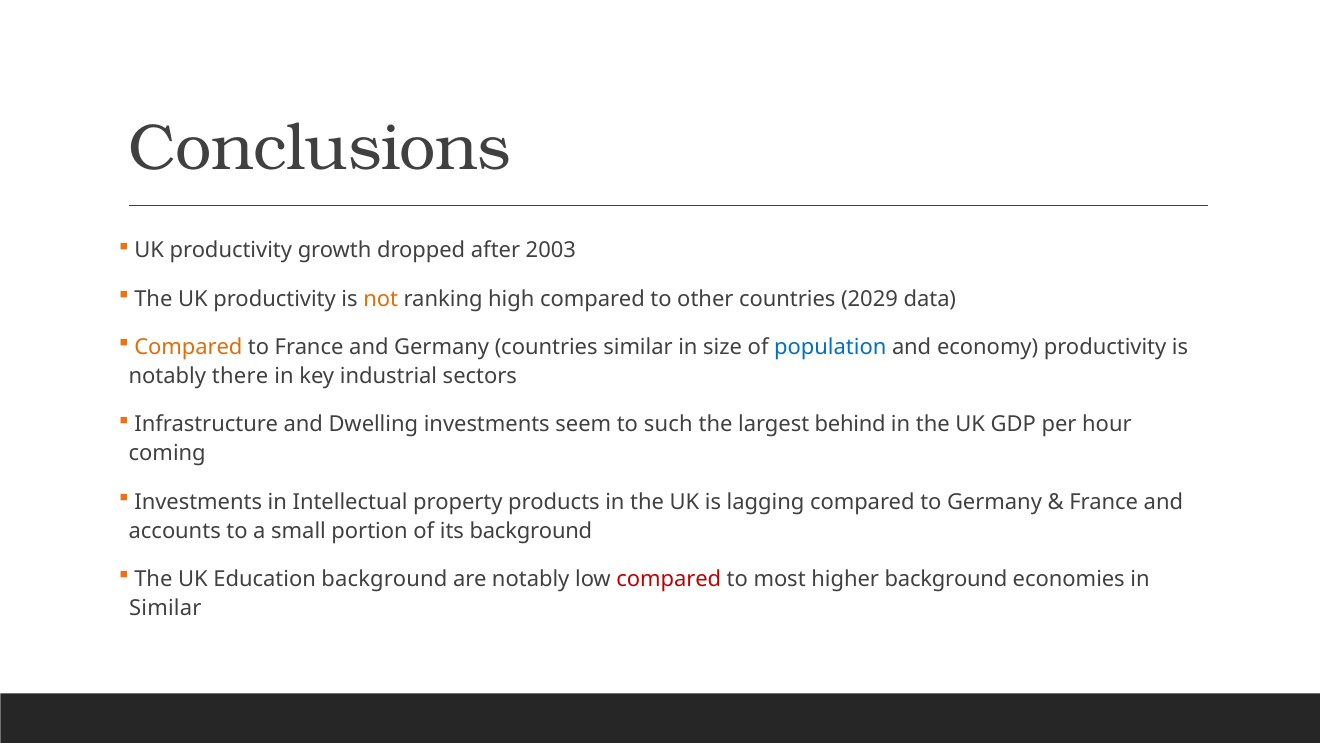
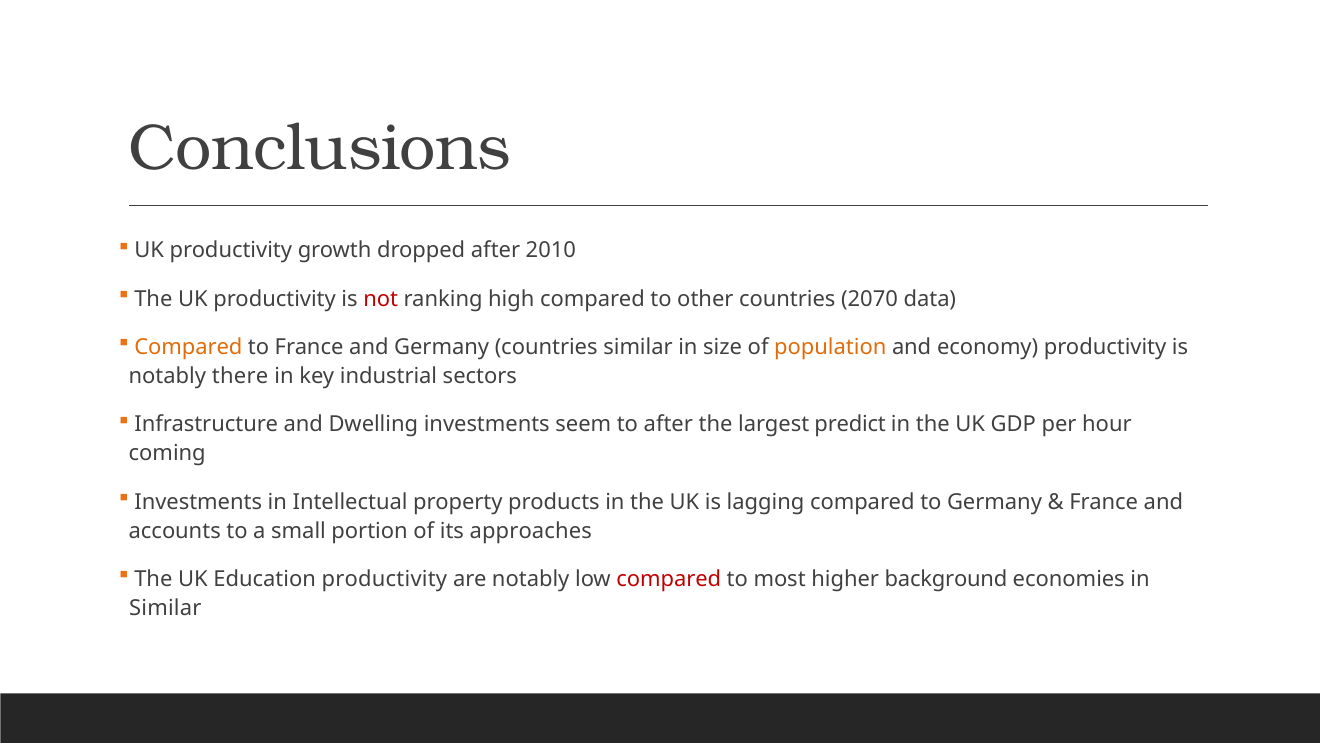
2003: 2003 -> 2010 (551, 251)
not colour: orange -> red (381, 299)
2029: 2029 -> 2070 (870, 299)
population colour: blue -> orange (830, 347)
to such: such -> after (668, 424)
behind: behind -> predict (850, 424)
its background: background -> approaches (531, 531)
Education background: background -> productivity (384, 579)
